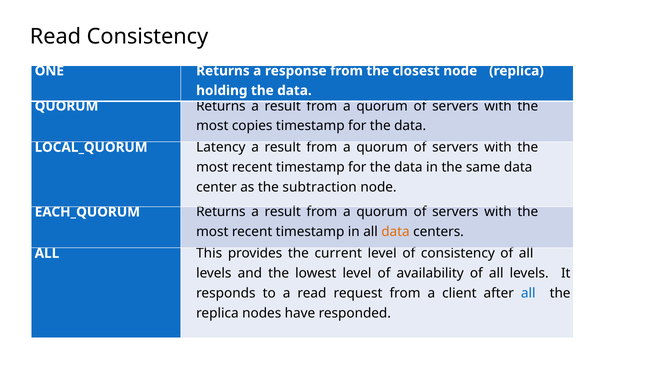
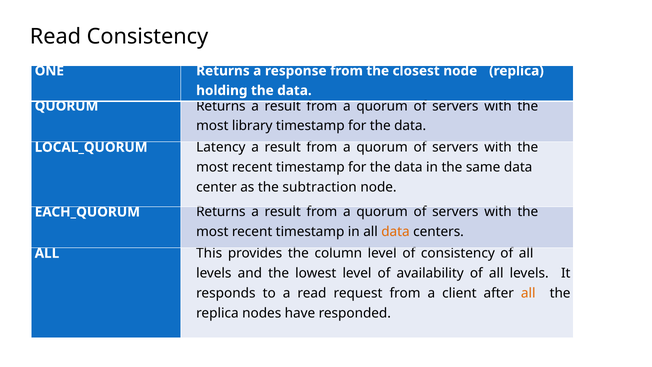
copies: copies -> library (252, 126)
current: current -> column (338, 253)
all colour: blue -> orange (528, 293)
